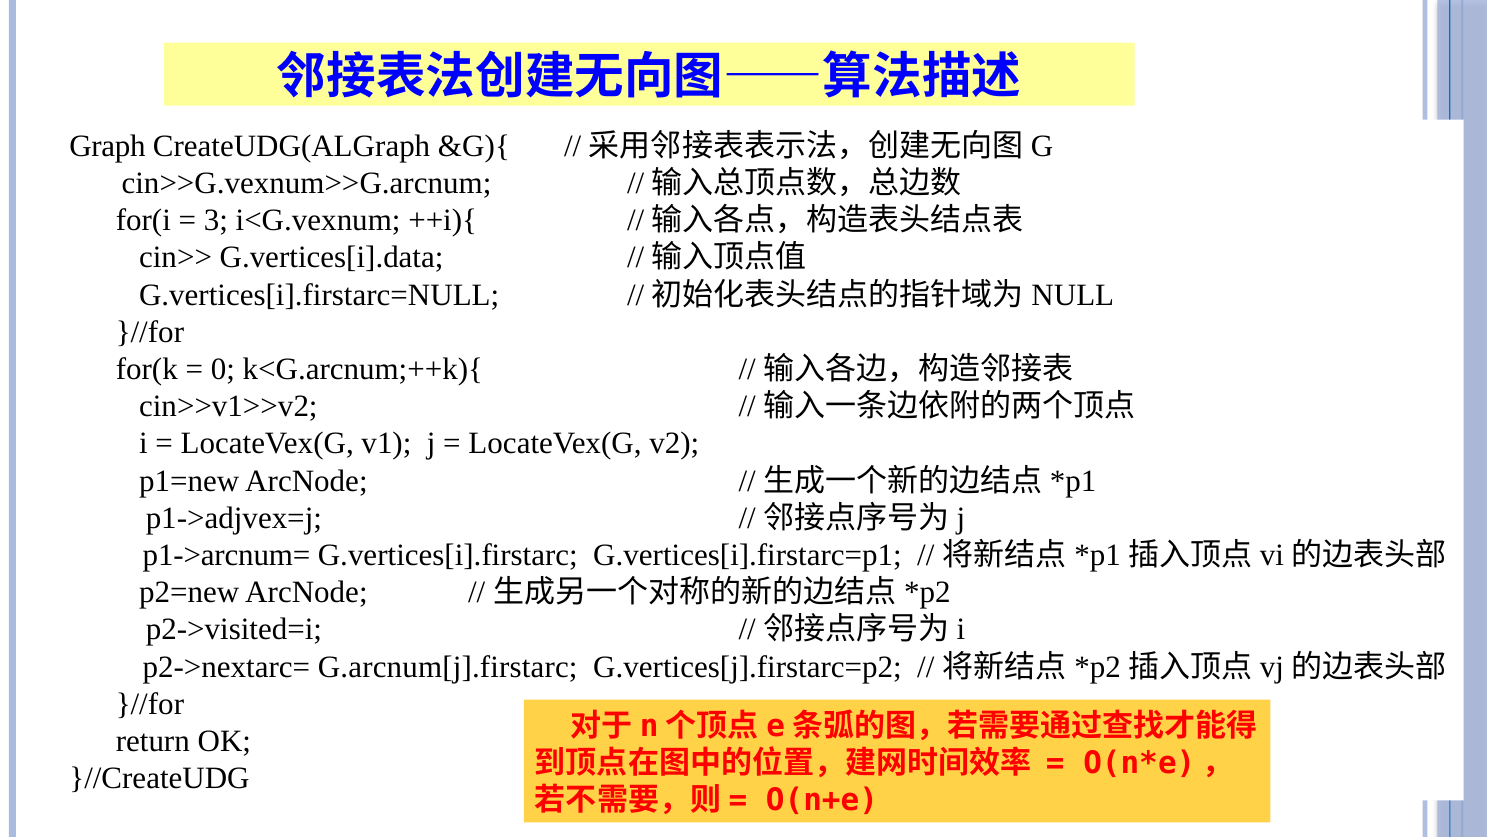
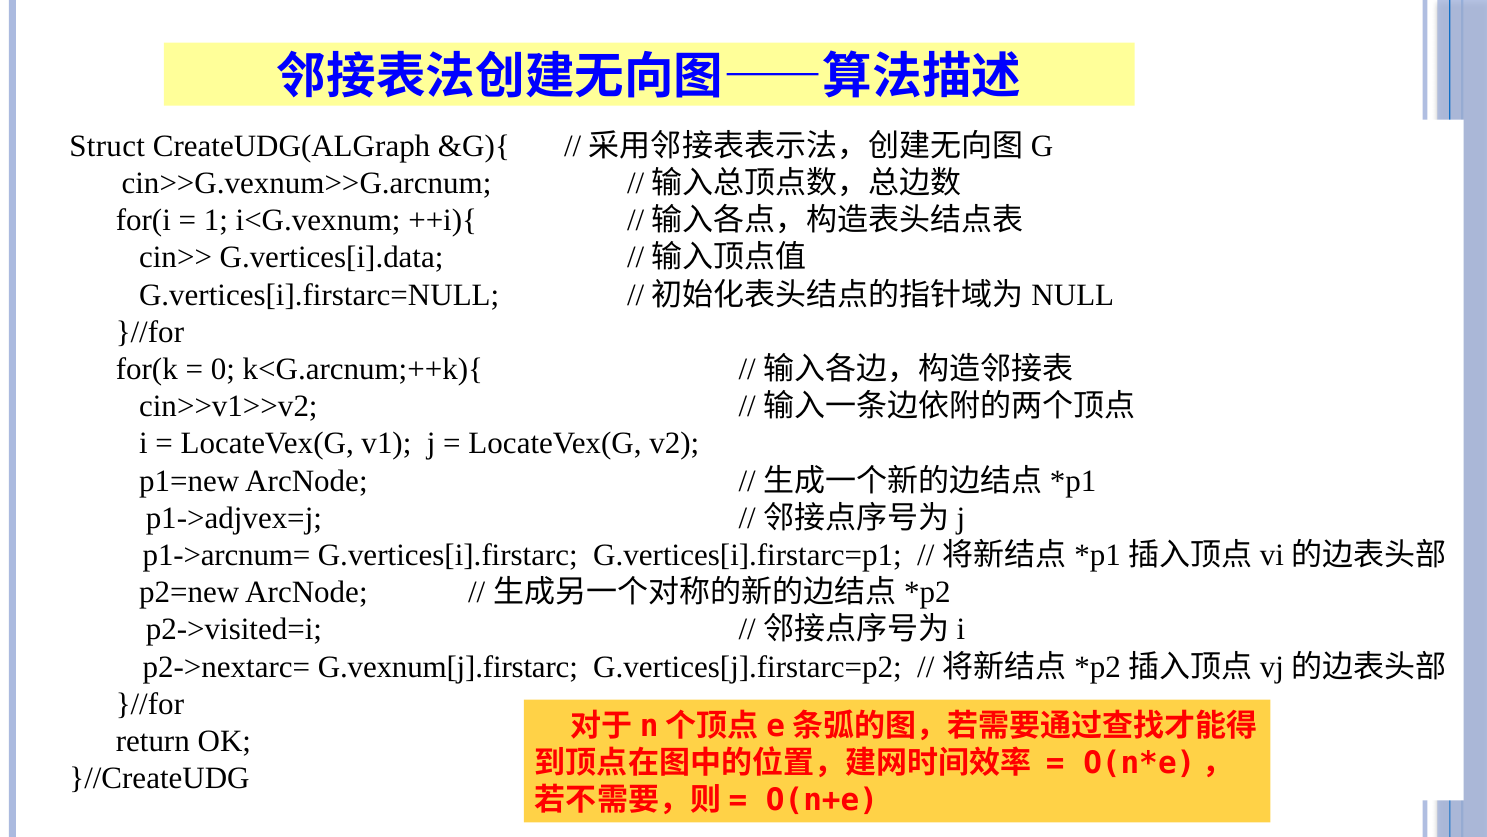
Graph: Graph -> Struct (107, 146)
3: 3 -> 1 (216, 220)
G.arcnum[j].firstarc: G.arcnum[j].firstarc -> G.vexnum[j].firstarc (448, 666)
